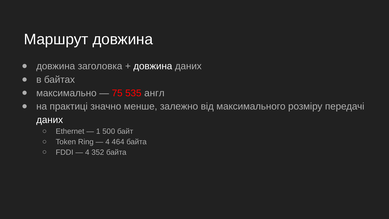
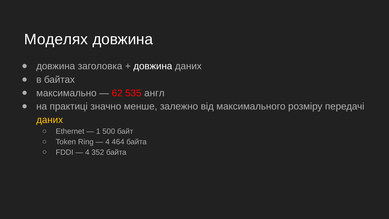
Маршрут: Маршрут -> Моделях (56, 39)
75: 75 -> 62 (117, 93)
даних colour: white -> yellow (50, 120)
